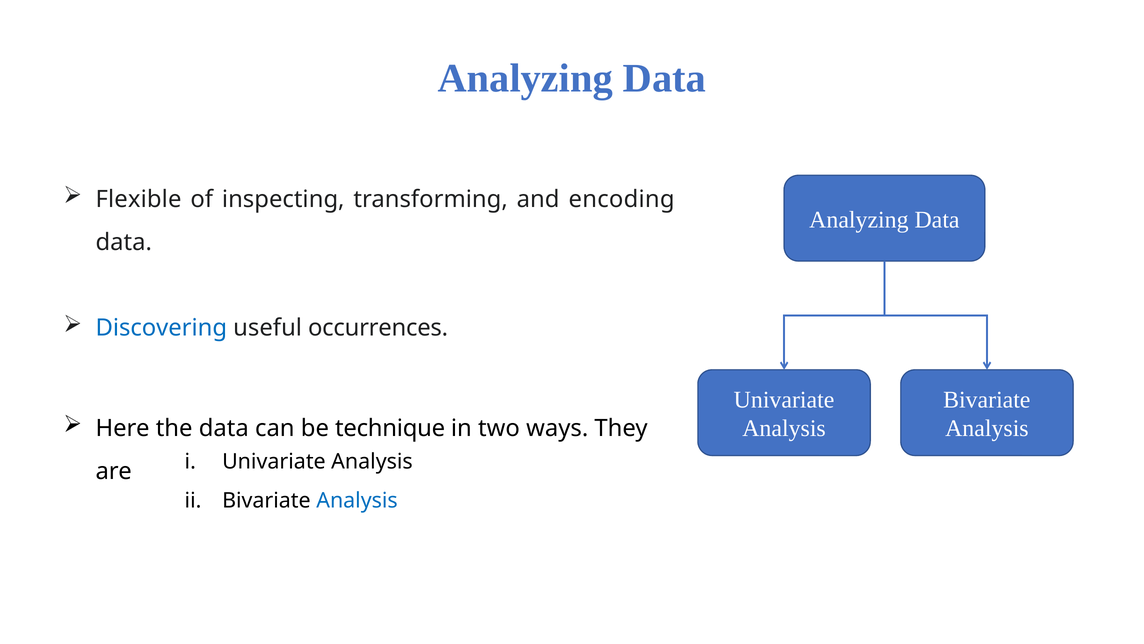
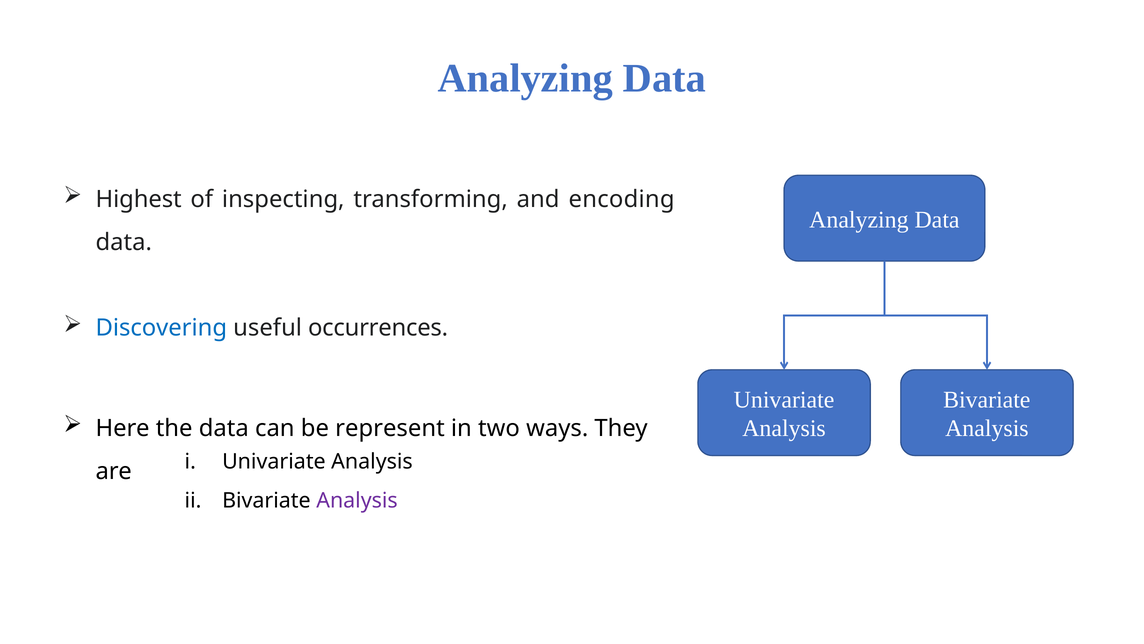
Flexible: Flexible -> Highest (139, 199)
technique: technique -> represent (390, 428)
Analysis colour: blue -> purple (357, 500)
